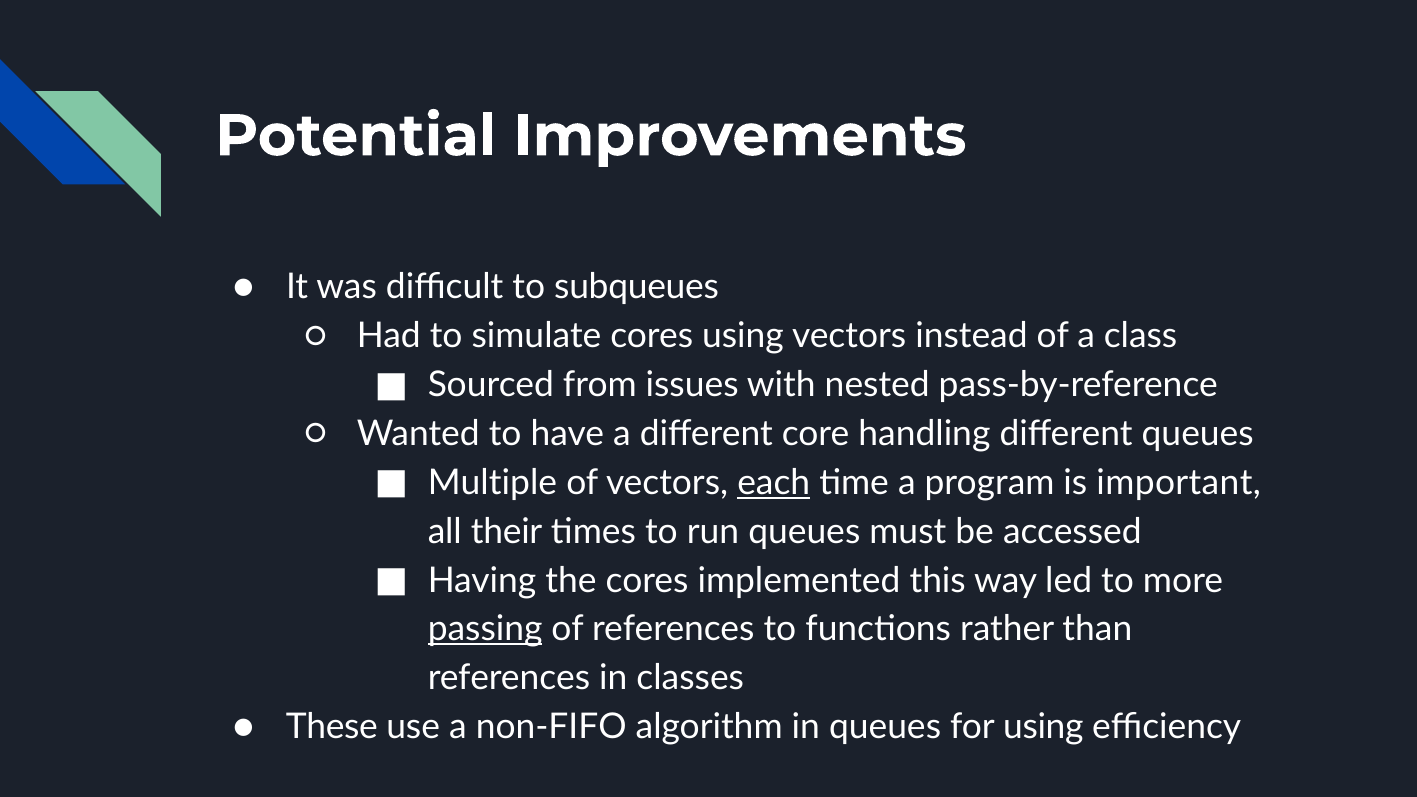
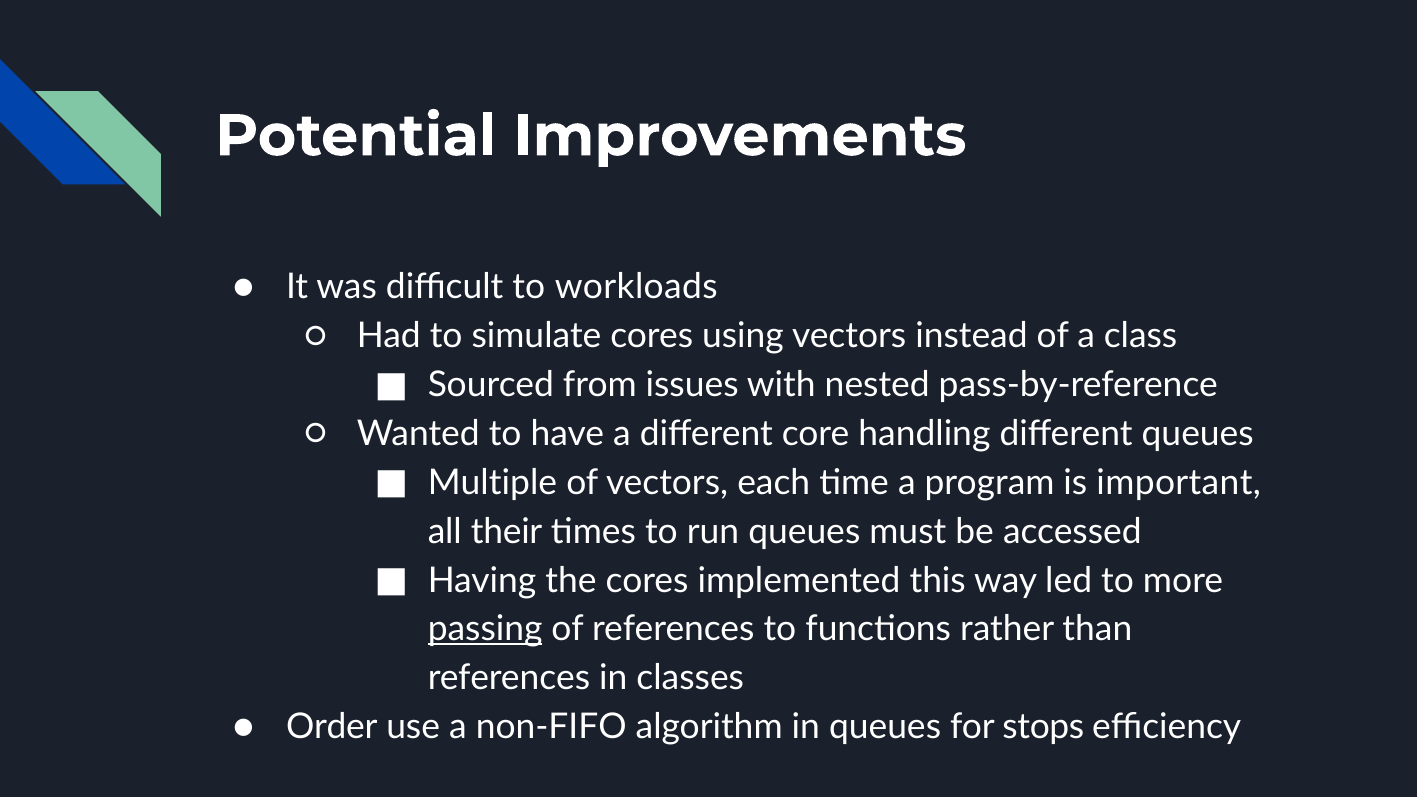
subqueues: subqueues -> workloads (636, 287)
each underline: present -> none (774, 483)
These: These -> Order (332, 727)
for using: using -> stops (1043, 727)
